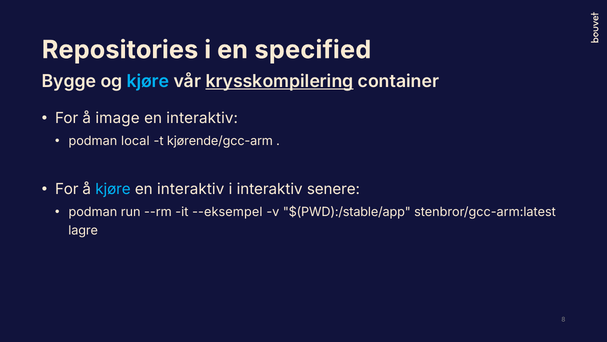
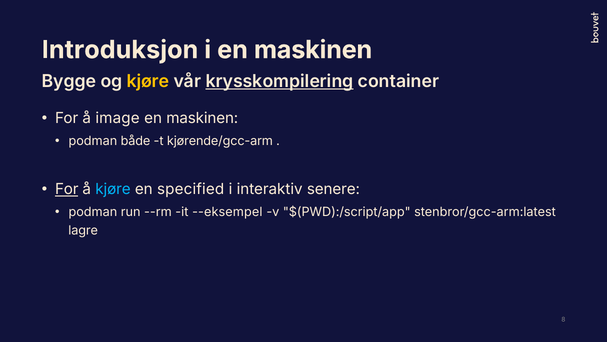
Repositories: Repositories -> Introduksjon (120, 50)
i en specified: specified -> maskinen (313, 50)
kjøre colour: light blue -> yellow (148, 81)
interaktiv: interaktiv -> maskinen (202, 118)
local: local -> både (135, 141)
For underline: none -> present (67, 189)
interaktiv: interaktiv -> specified (191, 189)
$(PWD):/stable/app: $(PWD):/stable/app -> $(PWD):/script/app (347, 212)
